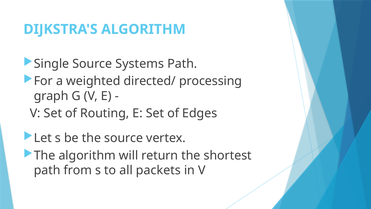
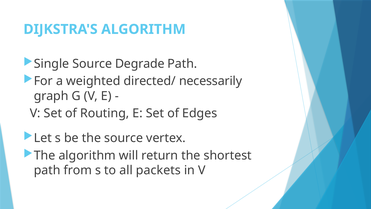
Systems: Systems -> Degrade (140, 64)
processing: processing -> necessarily (211, 81)
